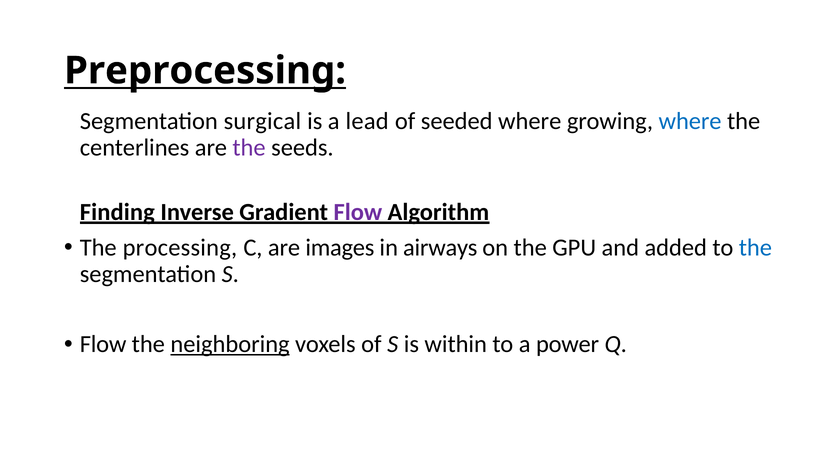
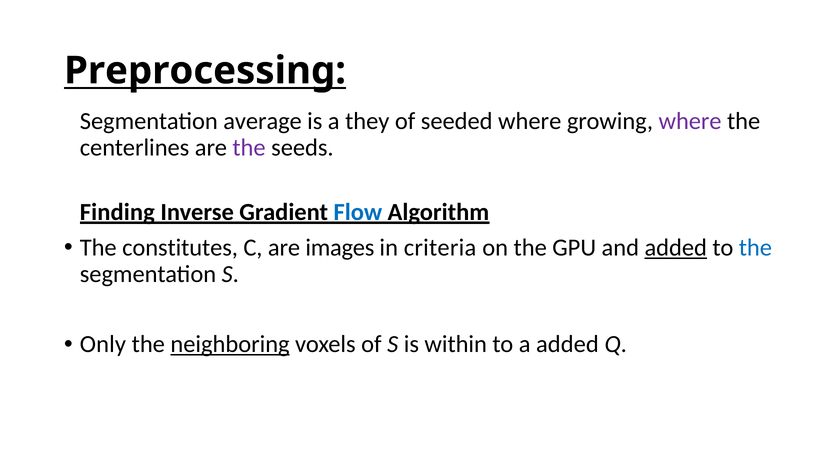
surgical: surgical -> average (263, 121)
lead: lead -> they (367, 121)
where colour: blue -> purple (690, 121)
Flow colour: purple -> blue (358, 212)
processing: processing -> constitutes (180, 247)
airways: airways -> criteria (440, 247)
added underline: none -> present (676, 247)
Flow: Flow -> Only (103, 344)
a power: power -> added (567, 344)
